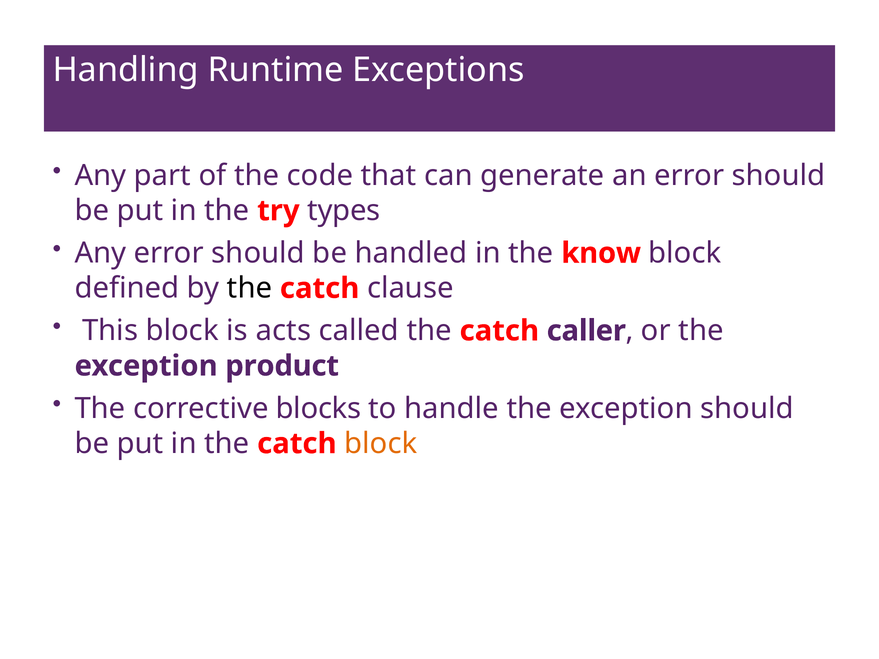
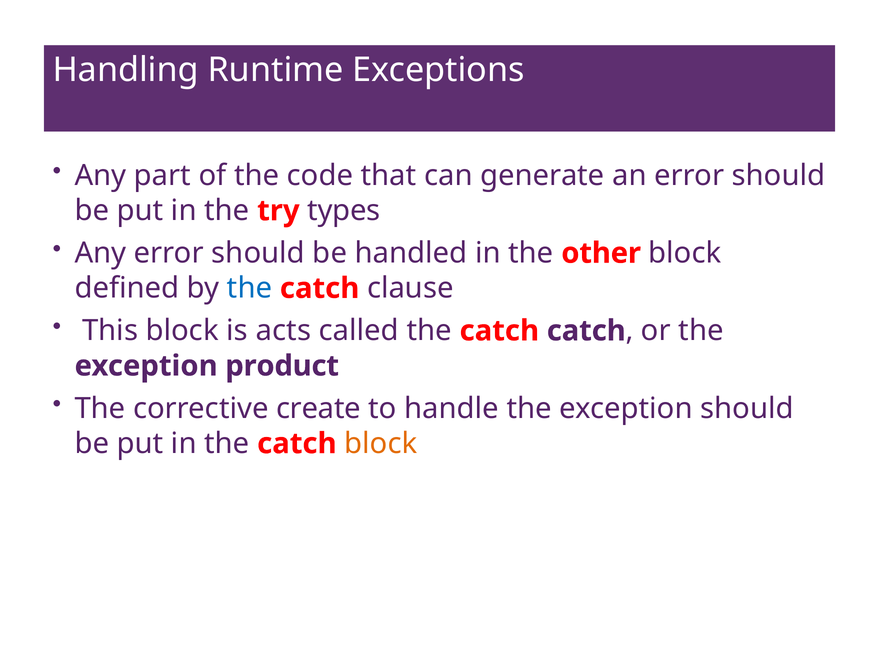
know: know -> other (601, 253)
the colour: black -> blue (250, 288)
catch caller: caller -> catch (586, 331)
blocks: blocks -> create (319, 409)
